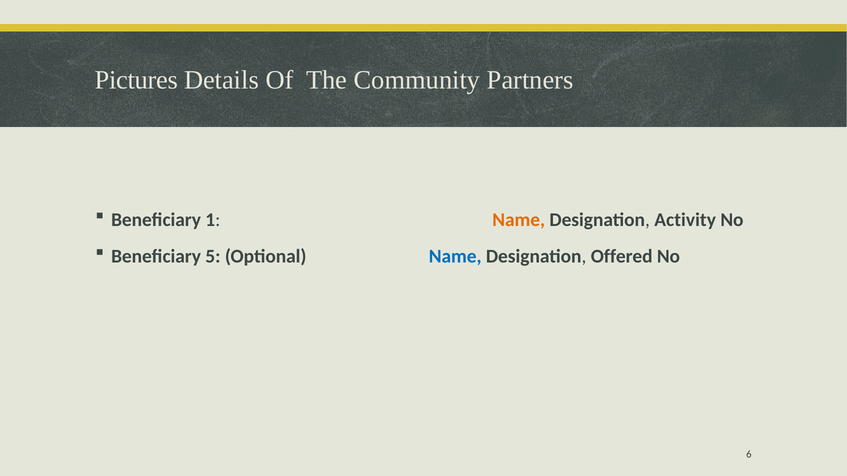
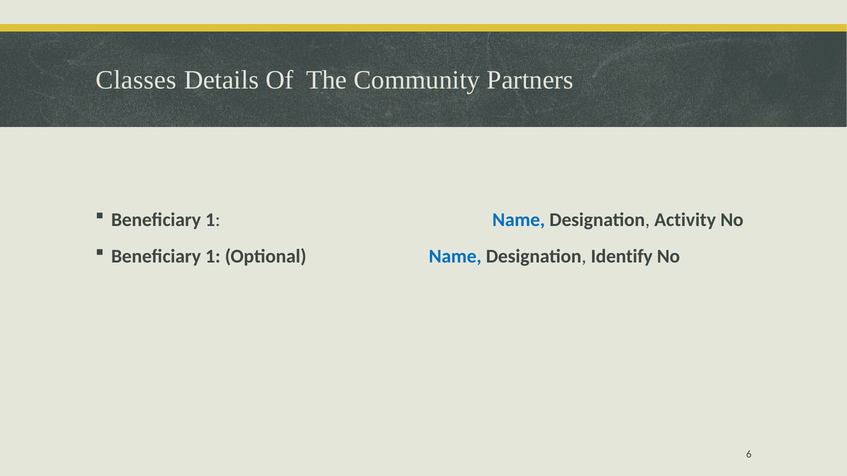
Pictures: Pictures -> Classes (136, 80)
Name colour: orange -> blue (519, 220)
5: 5 -> 1 (213, 256)
Offered: Offered -> Identify (622, 256)
